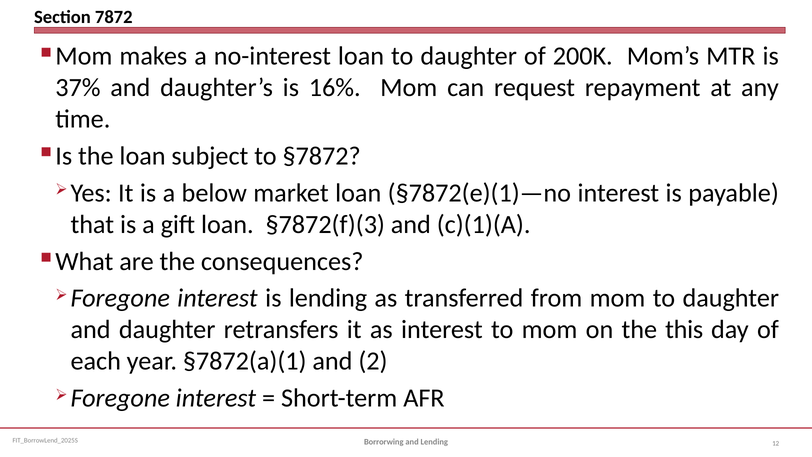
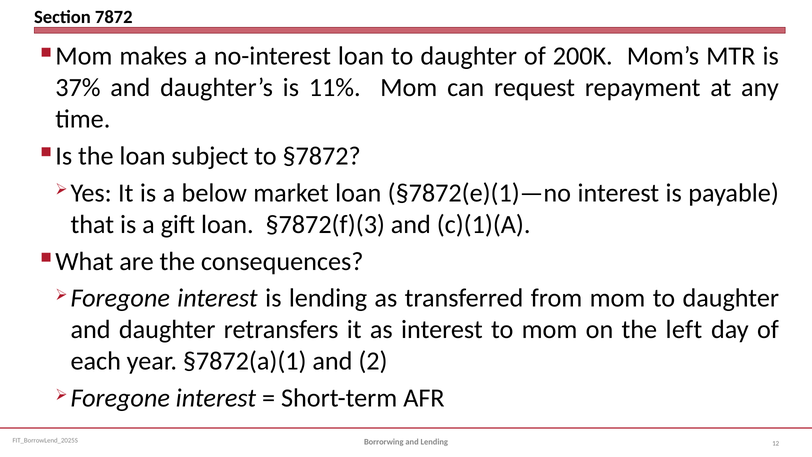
16%: 16% -> 11% (335, 88)
this: this -> left (684, 330)
